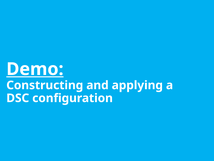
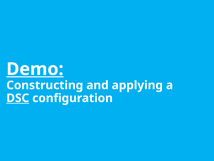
DSC underline: none -> present (18, 98)
